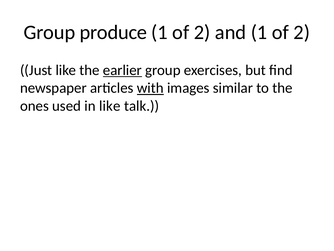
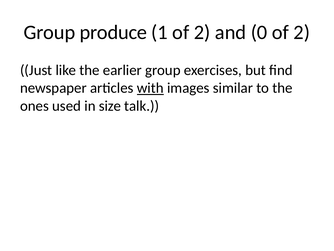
and 1: 1 -> 0 (259, 32)
earlier underline: present -> none (122, 70)
in like: like -> size (110, 106)
